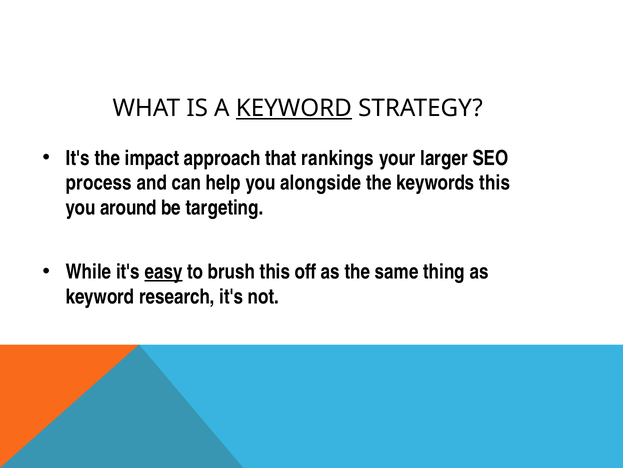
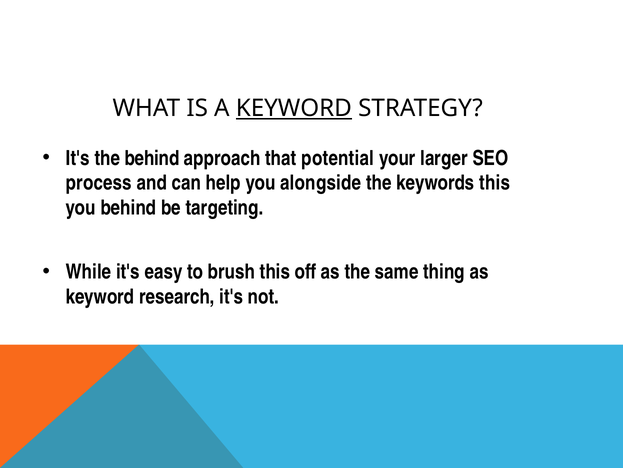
the impact: impact -> behind (152, 158)
rankings: rankings -> potential (338, 158)
you around: around -> behind (128, 208)
easy underline: present -> none (164, 271)
